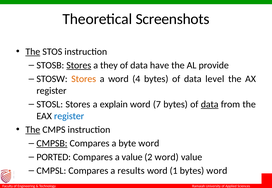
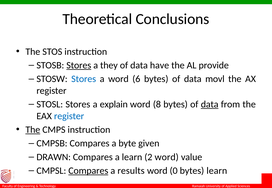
Screenshots: Screenshots -> Conclusions (172, 19)
The underline: present -> none (33, 52)
Stores colour: orange -> blue (84, 79)
word 4: 4 -> 6 (136, 79)
level: level -> movl (215, 79)
7: 7 -> 8 (157, 104)
CMPSB underline: present -> none (52, 144)
byte word: word -> given (149, 144)
PORTED: PORTED -> DRAWN (54, 157)
a value: value -> learn (132, 157)
Compares underline: none -> present (88, 171)
1: 1 -> 0 (174, 171)
bytes word: word -> learn (217, 171)
